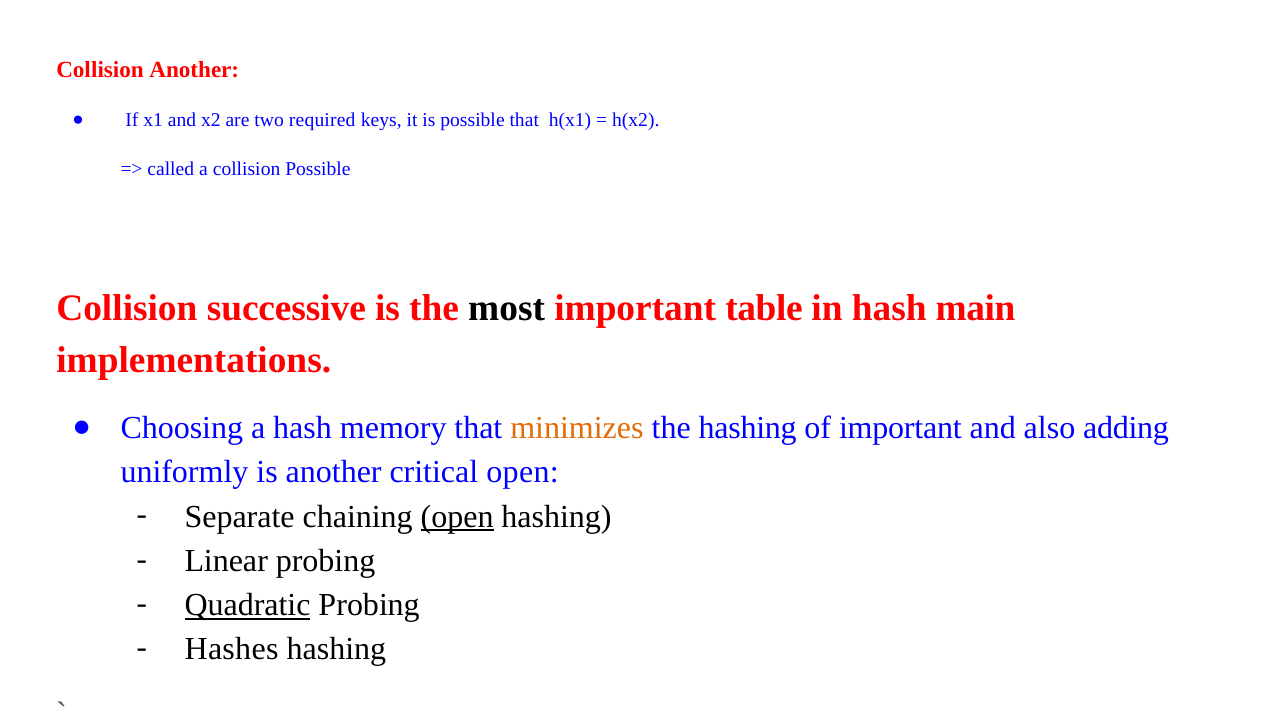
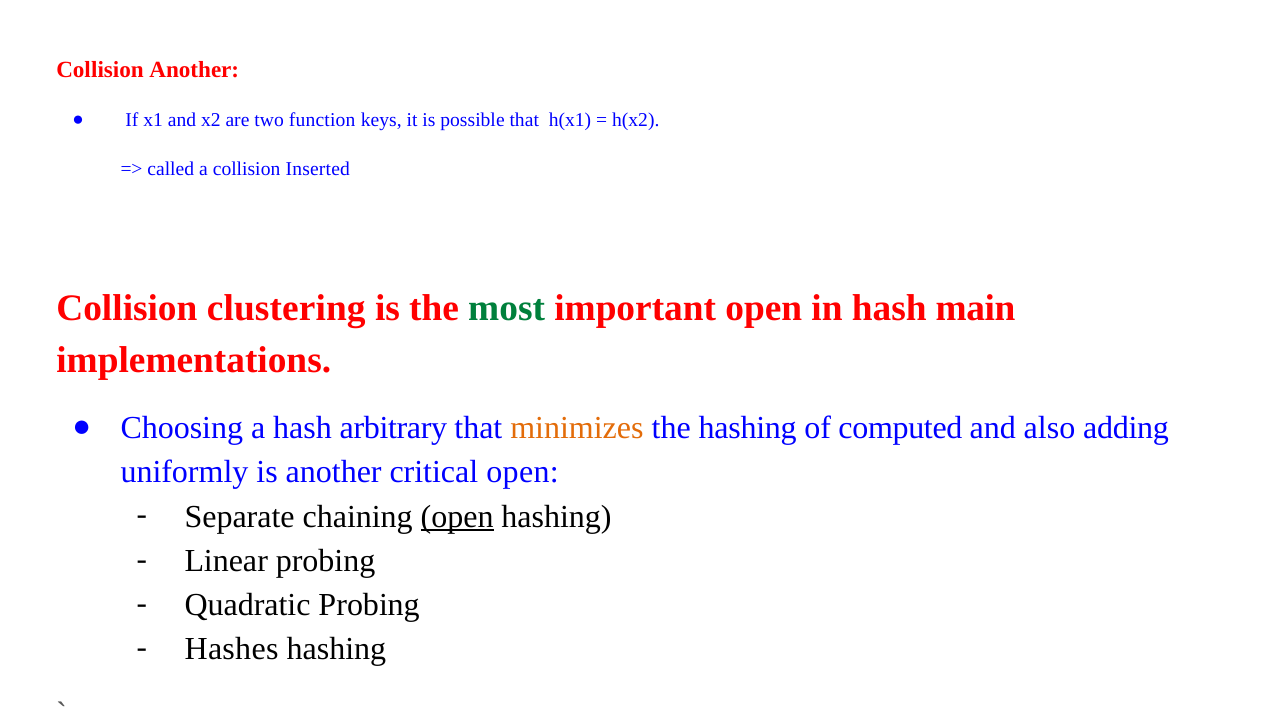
required: required -> function (322, 120)
collision Possible: Possible -> Inserted (318, 168)
successive: successive -> clustering (286, 308)
most colour: black -> green (507, 308)
important table: table -> open (764, 308)
memory: memory -> arbitrary (393, 428)
of important: important -> computed (900, 428)
Quadratic underline: present -> none (248, 605)
